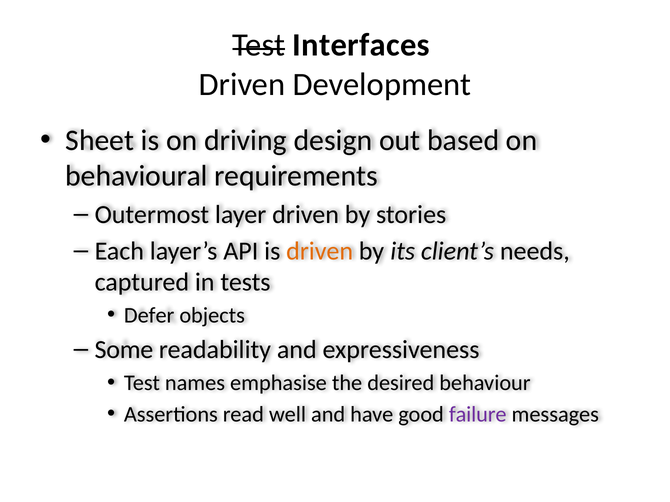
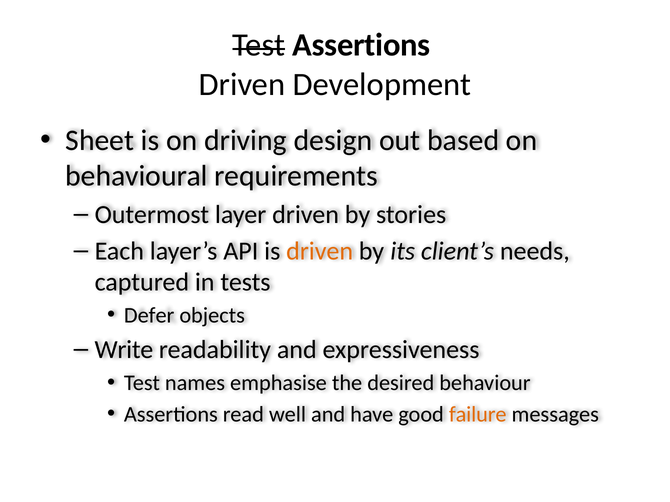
Test Interfaces: Interfaces -> Assertions (361, 45)
Some: Some -> Write (124, 350)
failure colour: purple -> orange (478, 415)
